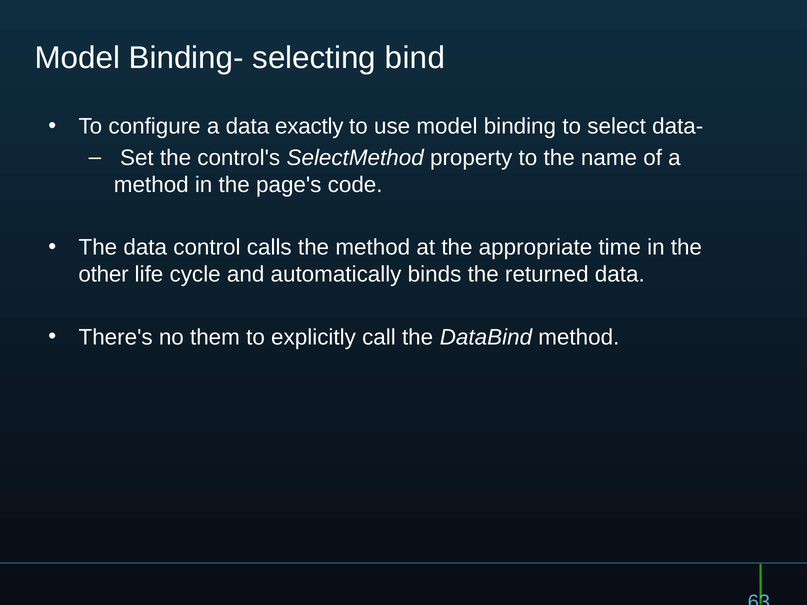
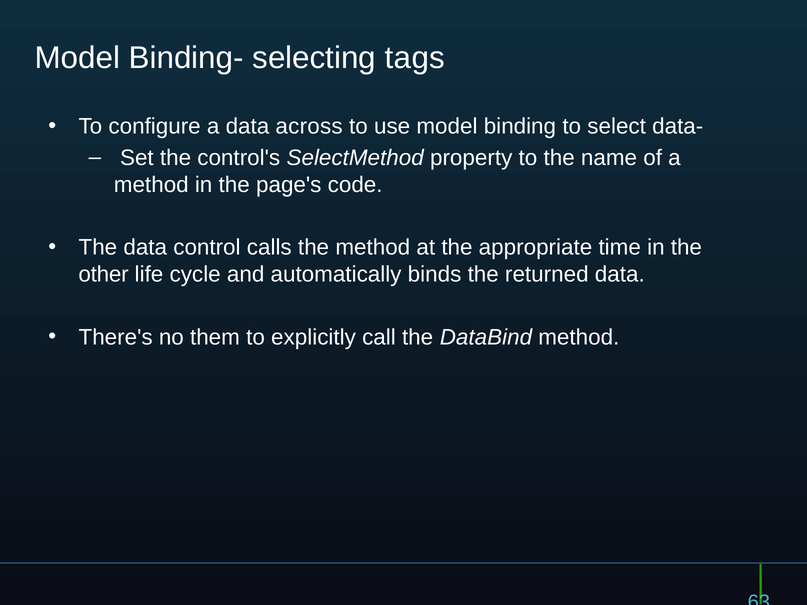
bind: bind -> tags (415, 58)
exactly: exactly -> across (309, 127)
